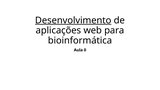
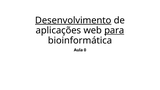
para underline: none -> present (114, 30)
